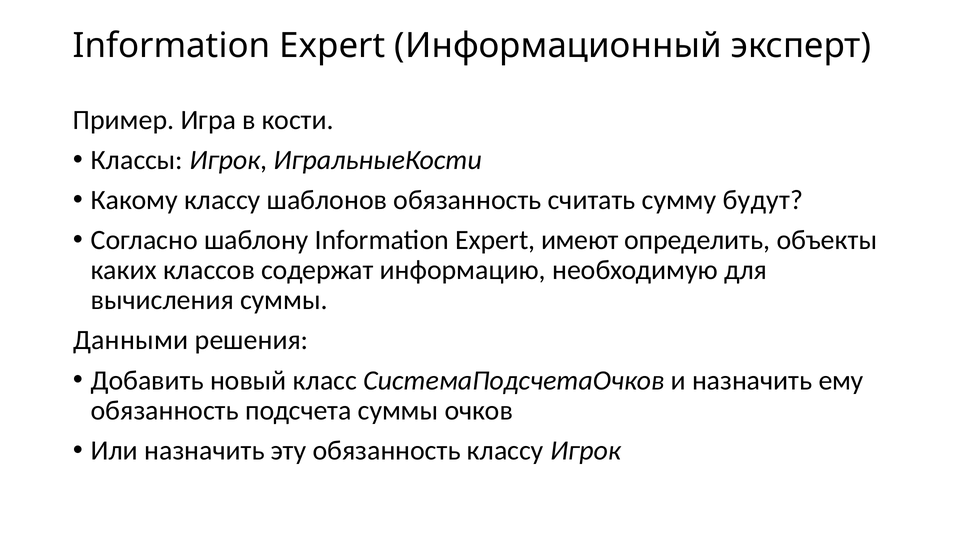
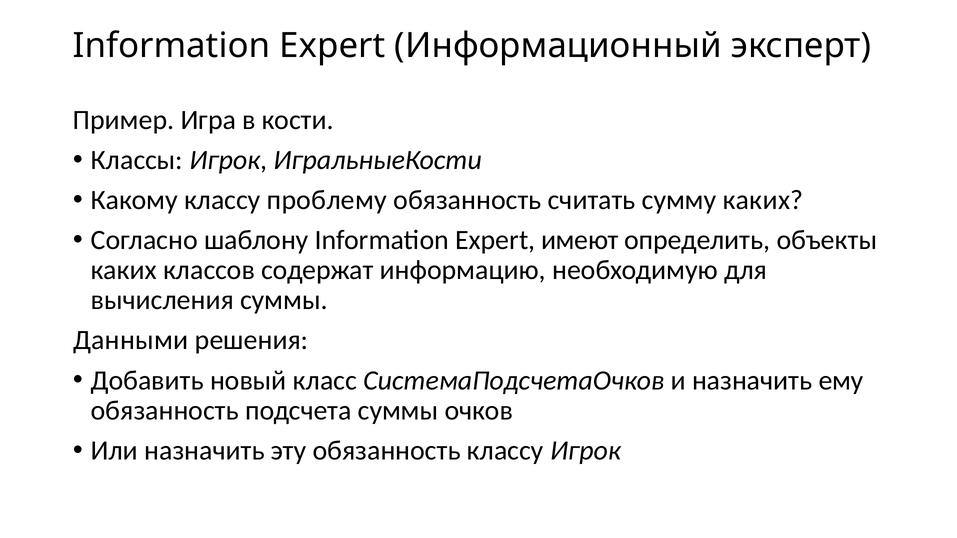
шаблонов: шаблонов -> проблему (327, 200)
сумму будут: будут -> каких (763, 200)
